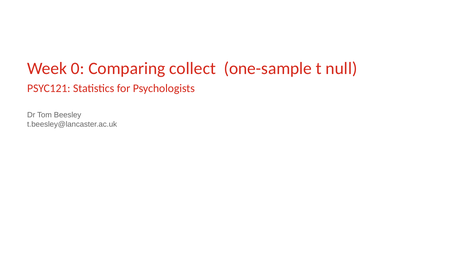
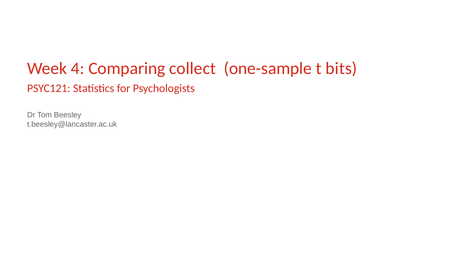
0: 0 -> 4 (78, 69)
null: null -> bits (341, 69)
